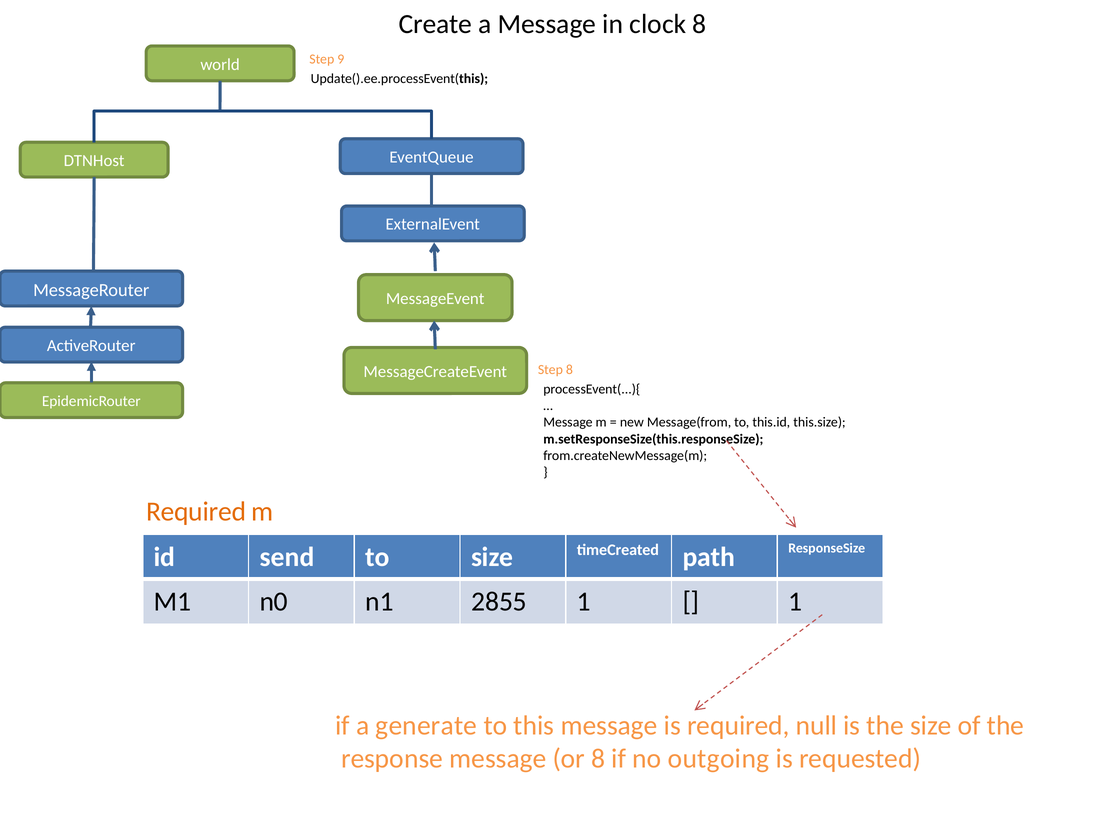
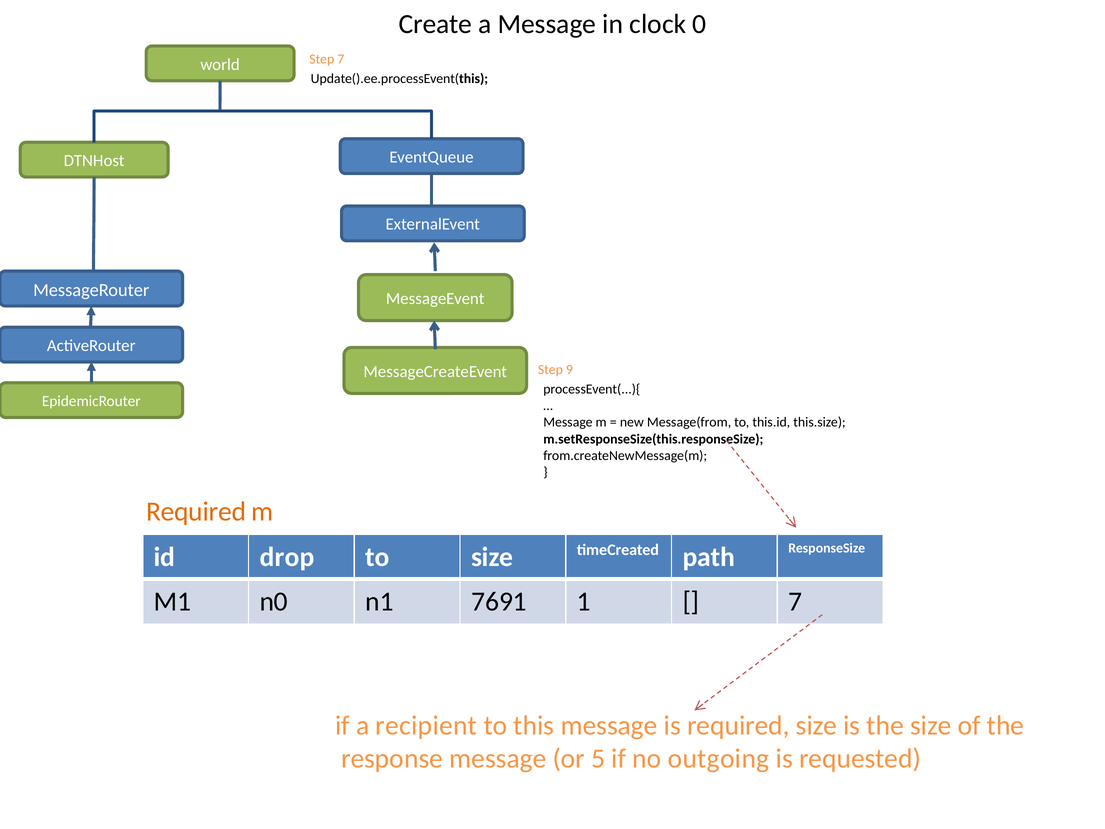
clock 8: 8 -> 0 (699, 24)
Step 9: 9 -> 7 (341, 59)
Step 8: 8 -> 9 (569, 369)
send: send -> drop (287, 557)
2855: 2855 -> 7691 (499, 602)
1: 1 -> 7 (795, 602)
generate: generate -> recipient (426, 725)
required null: null -> size (817, 725)
or 8: 8 -> 5 (598, 759)
